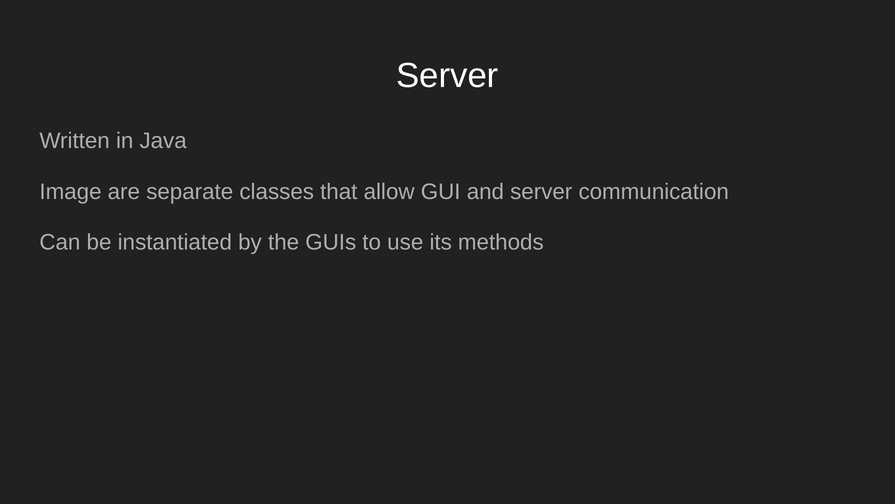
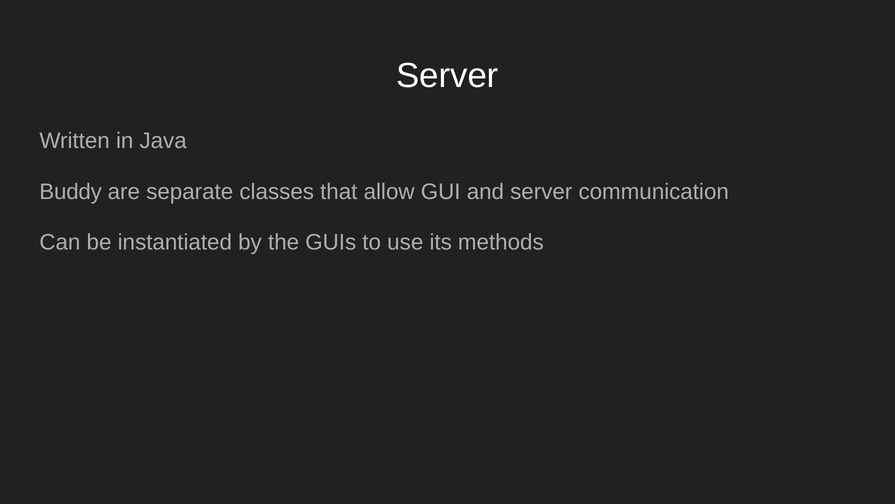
Image: Image -> Buddy (71, 191)
